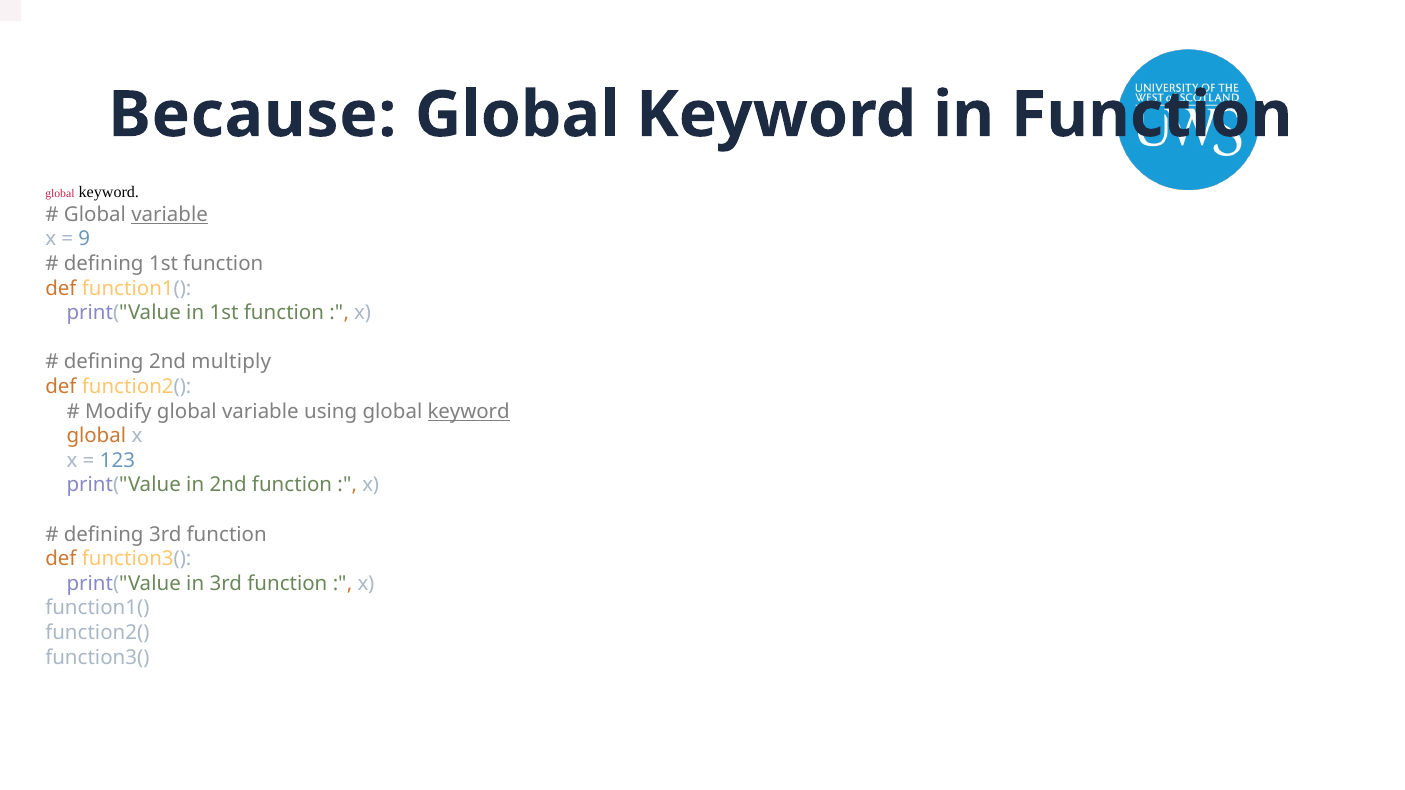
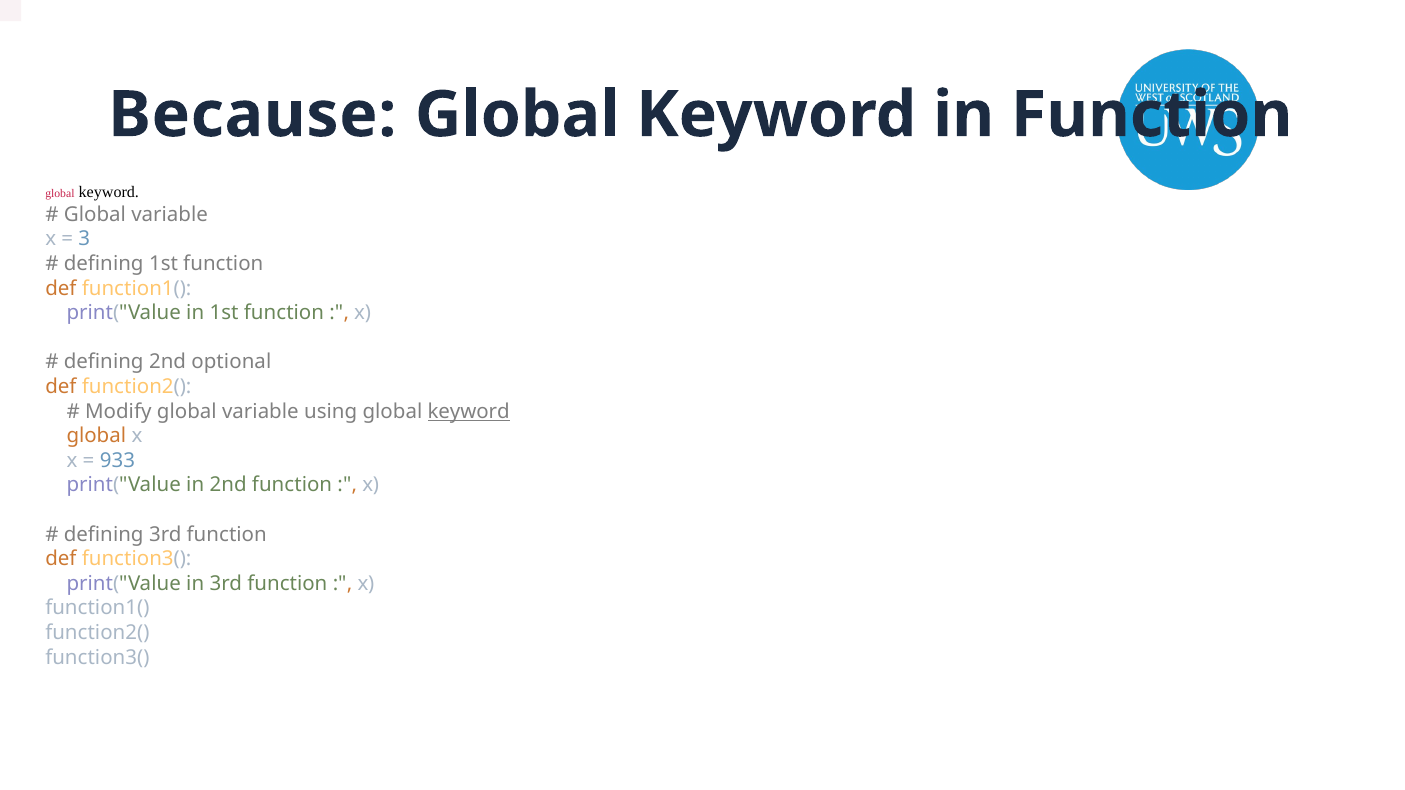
variable underline: present -> none (170, 215)
9: 9 -> 3 (84, 239)
multiply: multiply -> optional (231, 362)
123: 123 -> 933 (117, 461)
